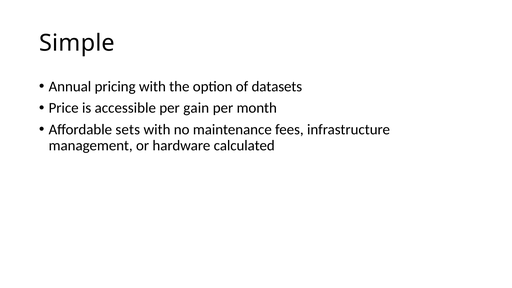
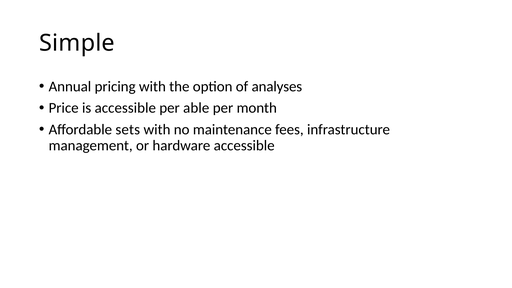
datasets: datasets -> analyses (277, 87)
gain: gain -> able (196, 108)
hardware calculated: calculated -> accessible (244, 146)
